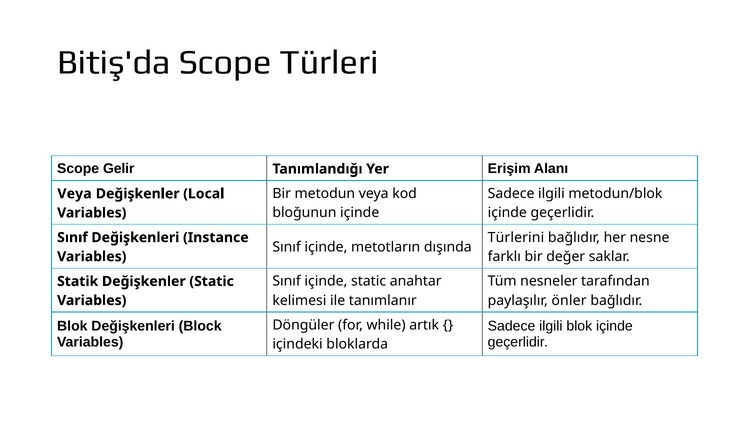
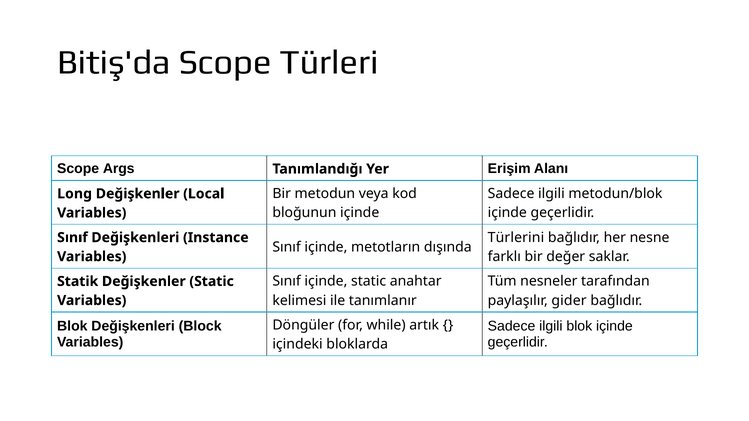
Gelir: Gelir -> Args (119, 169)
Veya: Veya -> Long (75, 194)
önler: önler -> gider (569, 301)
